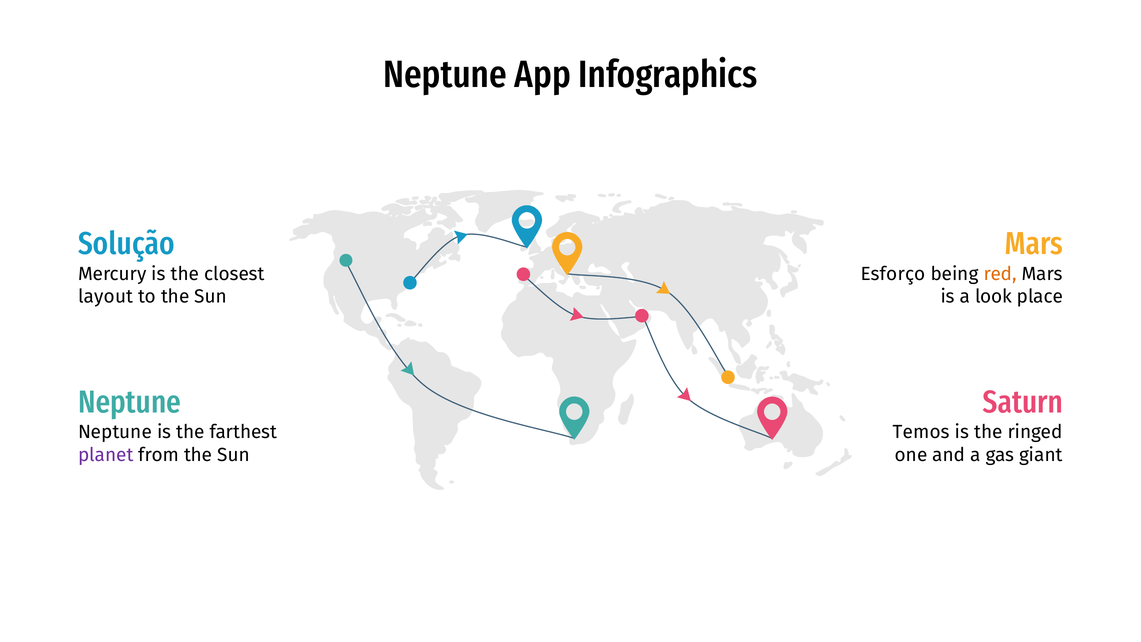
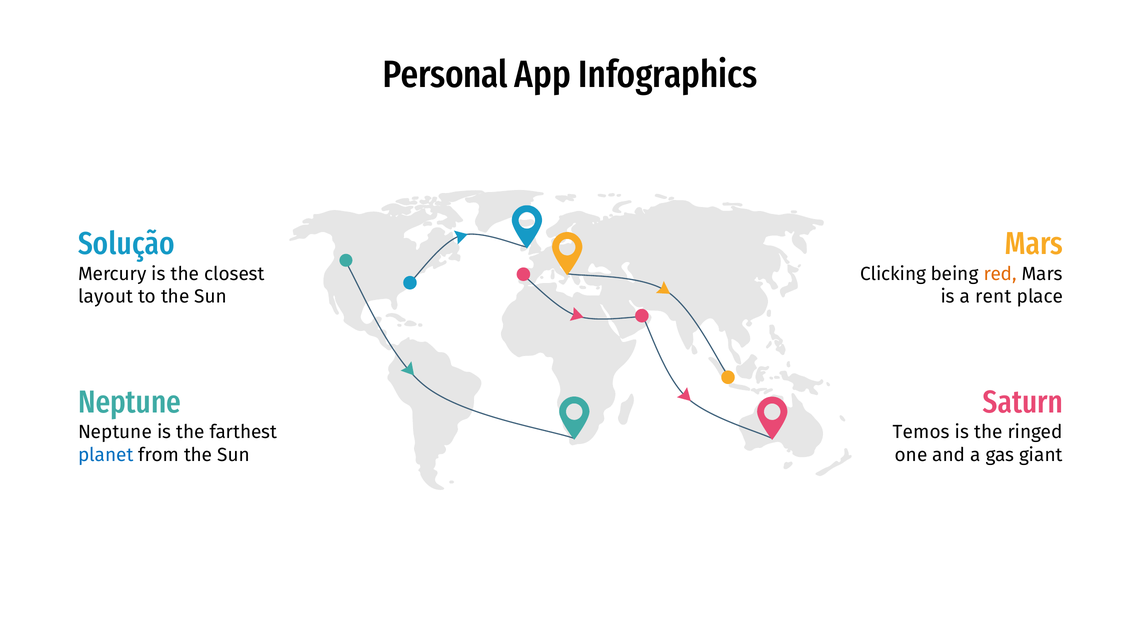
Neptune: Neptune -> Personal (445, 75)
Esforço: Esforço -> Clicking (893, 274)
look: look -> rent (993, 296)
planet colour: purple -> blue (106, 455)
